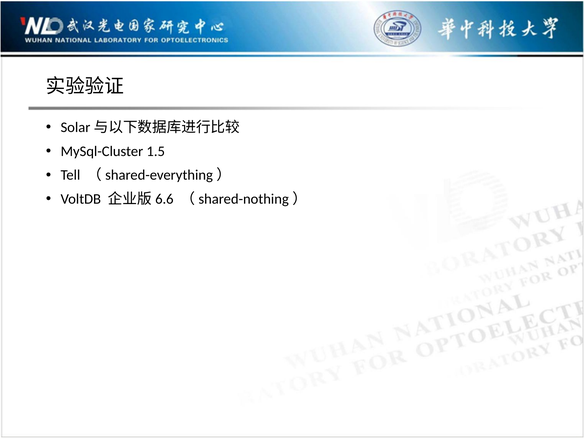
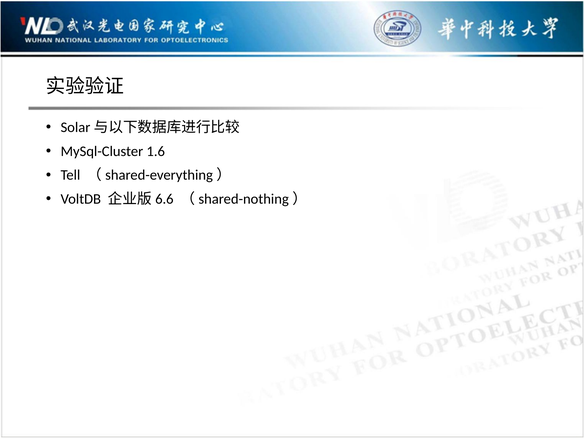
1.5: 1.5 -> 1.6 (156, 151)
